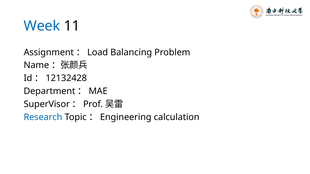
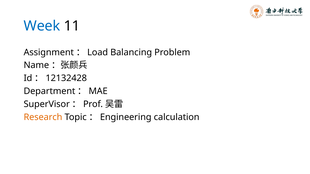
Research colour: blue -> orange (43, 117)
